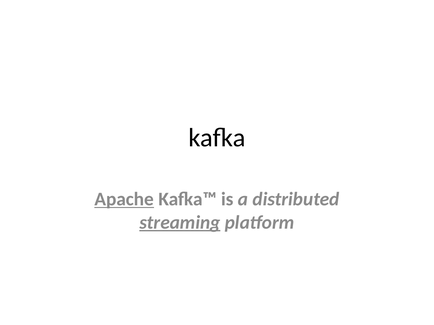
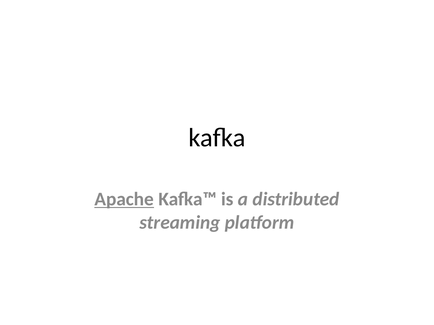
streaming underline: present -> none (180, 223)
